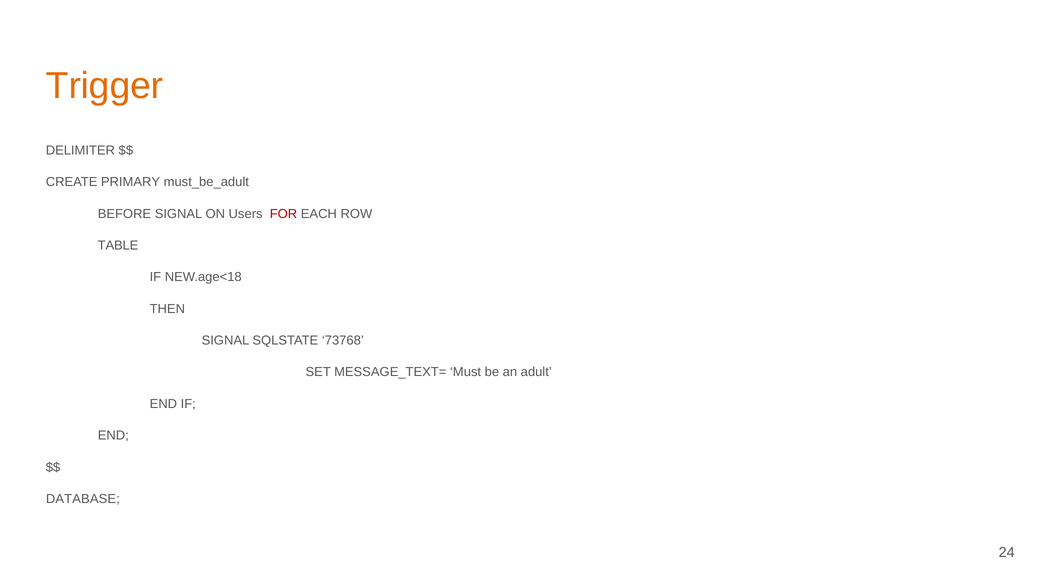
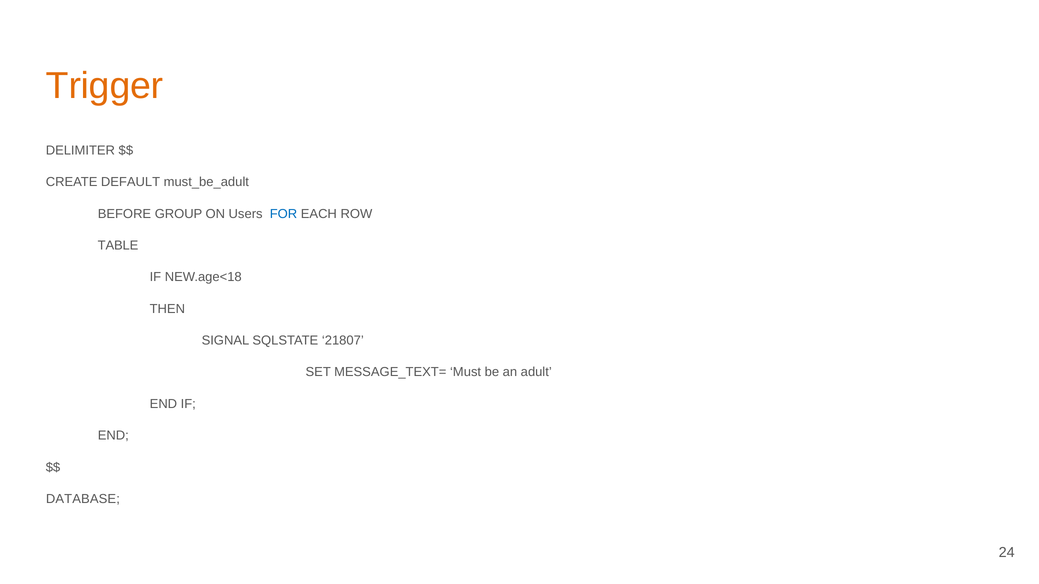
PRIMARY: PRIMARY -> DEFAULT (131, 182)
BEFORE SIGNAL: SIGNAL -> GROUP (179, 214)
FOR colour: red -> blue (284, 214)
73768: 73768 -> 21807 (343, 341)
